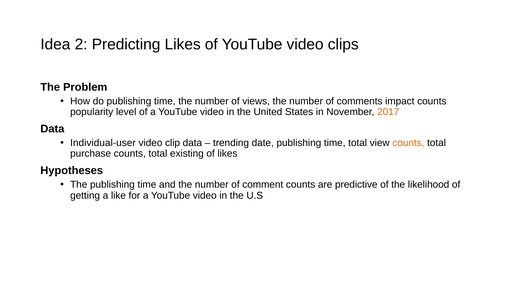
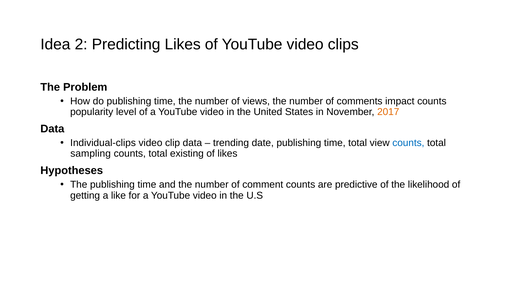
Individual-user: Individual-user -> Individual-clips (103, 143)
counts colour: orange -> blue (408, 143)
purchase: purchase -> sampling (91, 154)
